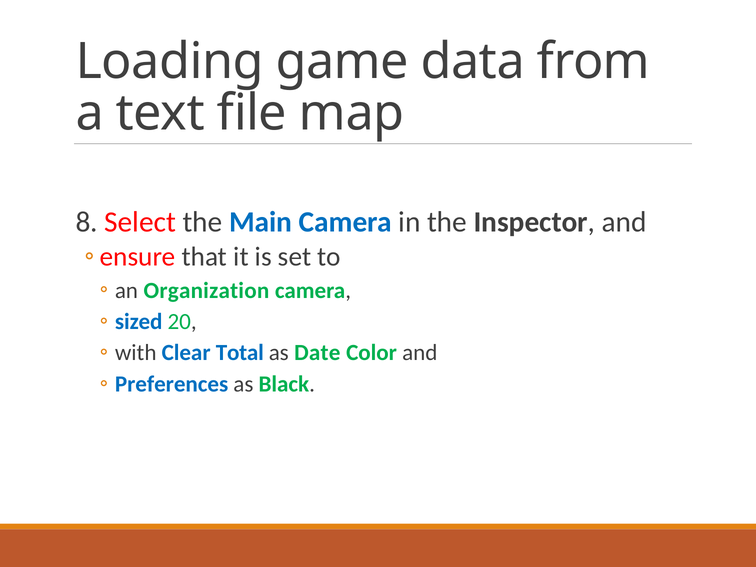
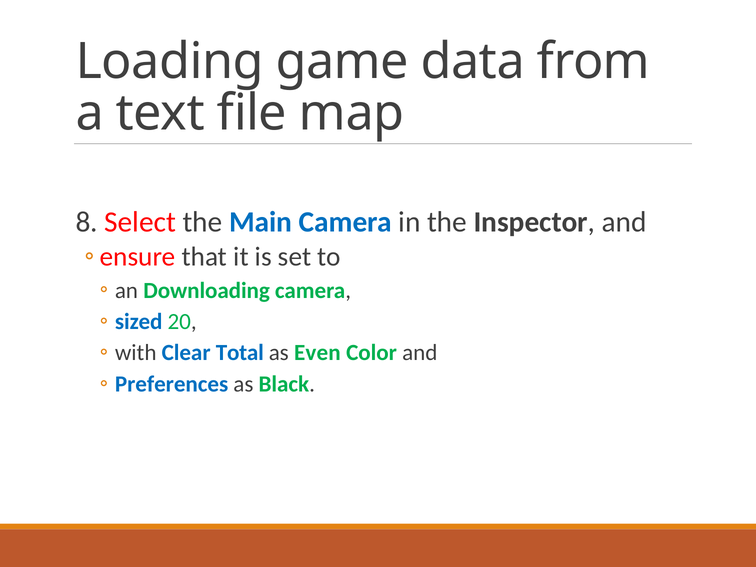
Organization: Organization -> Downloading (207, 290)
Date: Date -> Even (317, 353)
